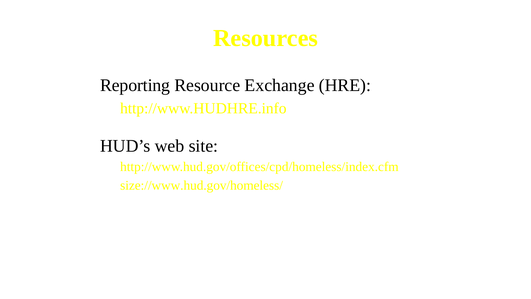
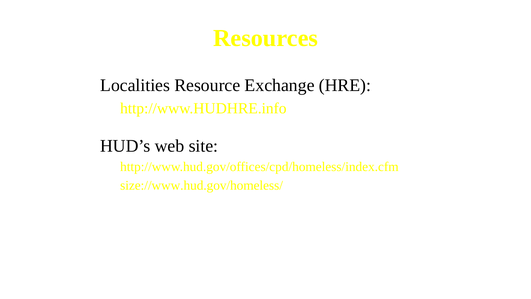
Reporting: Reporting -> Localities (135, 85)
